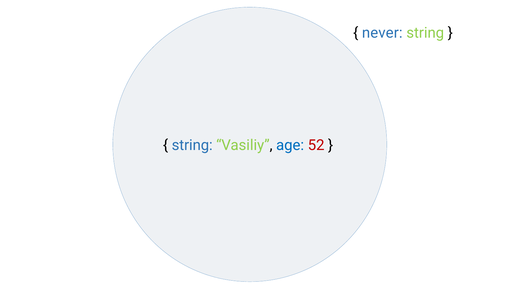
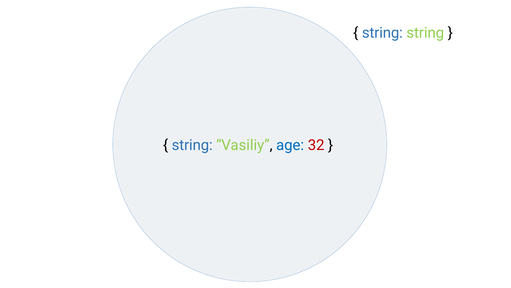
never: never -> string (382, 33)
52: 52 -> 32 (316, 145)
